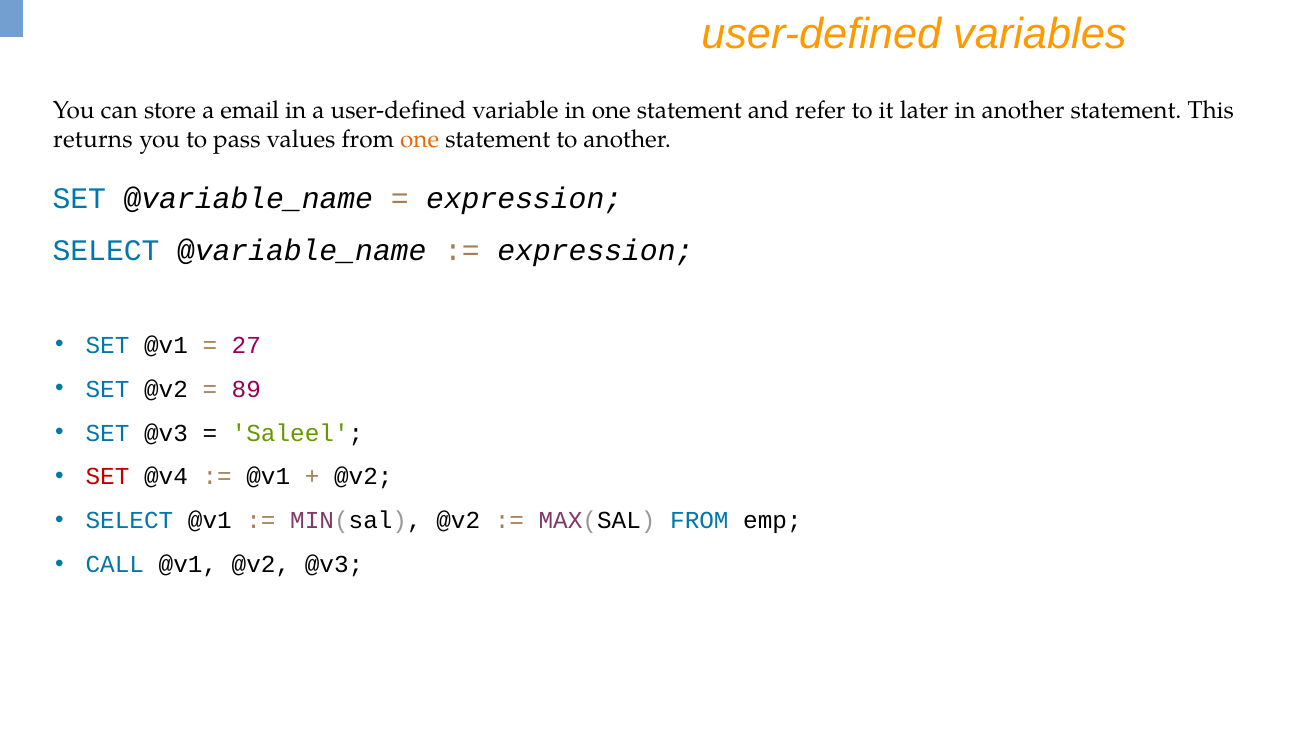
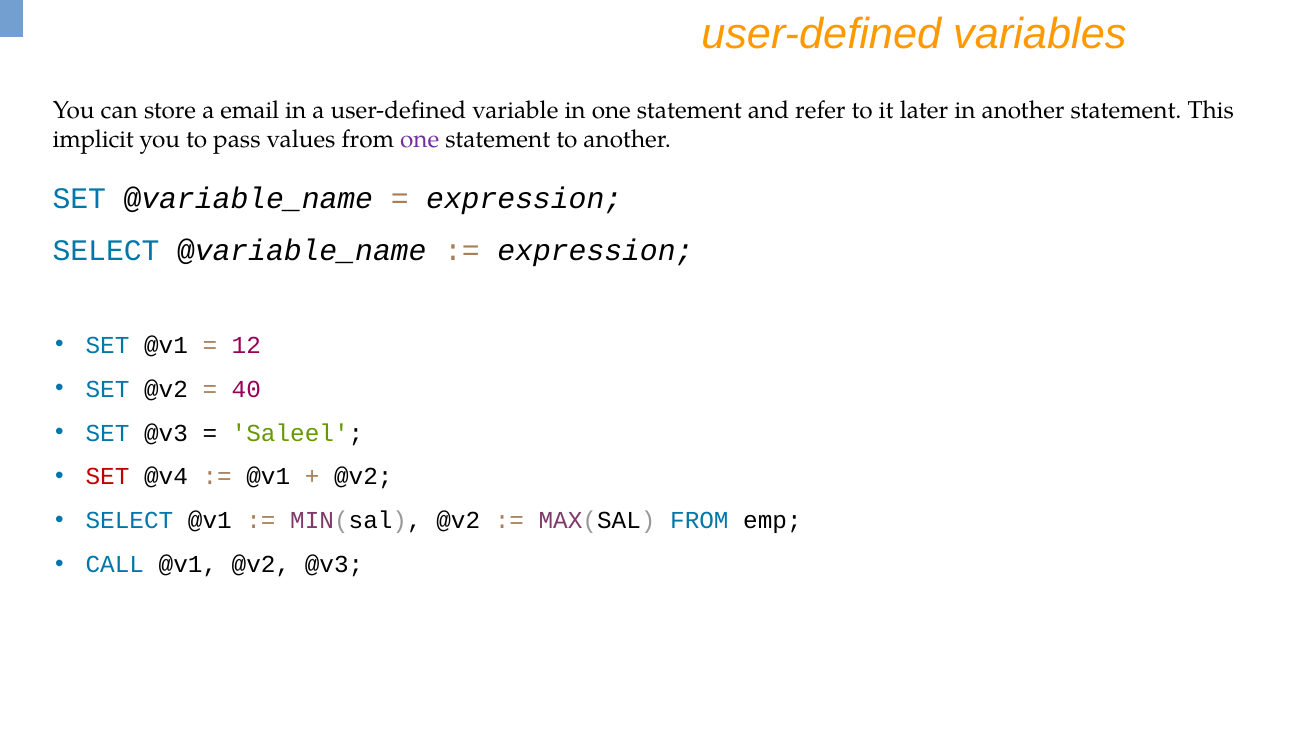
returns: returns -> implicit (93, 140)
one colour: orange -> purple (420, 140)
27: 27 -> 12 (246, 345)
89: 89 -> 40 (246, 389)
